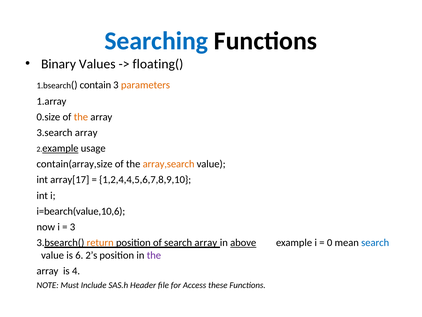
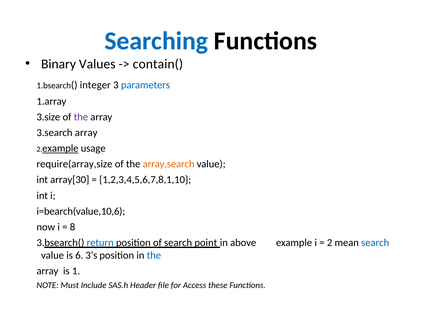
floating(: floating( -> contain( (158, 64)
contain: contain -> integer (95, 85)
parameters colour: orange -> blue (145, 85)
0.size: 0.size -> 3.size (48, 117)
the colour: orange -> purple (81, 117)
contain(array,size: contain(array,size -> require(array,size (75, 164)
array[17: array[17 -> array[30 (70, 180)
1,2,4,4,5,6,7,8,9,10: 1,2,4,4,5,6,7,8,9,10 -> 1,2,3,4,5,6,7,8,1,10 (145, 180)
3: 3 -> 8 (73, 227)
return colour: orange -> blue (100, 242)
search array: array -> point (206, 242)
above underline: present -> none (243, 242)
0: 0 -> 2 (330, 242)
2’s: 2’s -> 3’s (91, 255)
the colour: purple -> blue (154, 255)
4: 4 -> 1 (76, 271)
